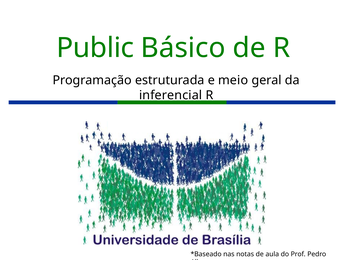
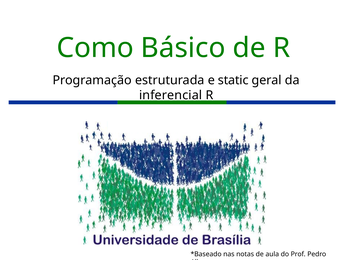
Public: Public -> Como (95, 48)
meio: meio -> static (233, 80)
